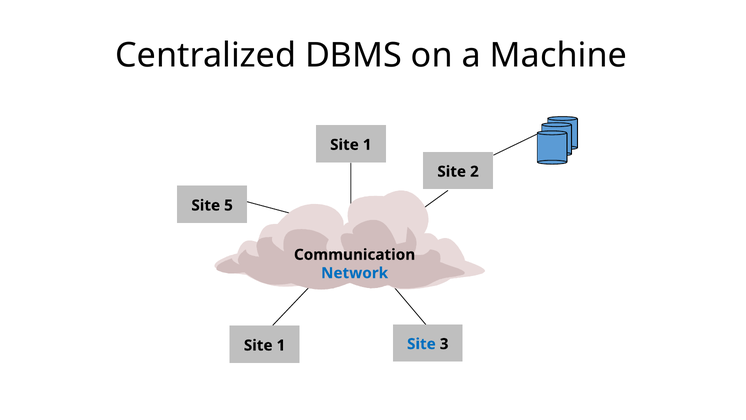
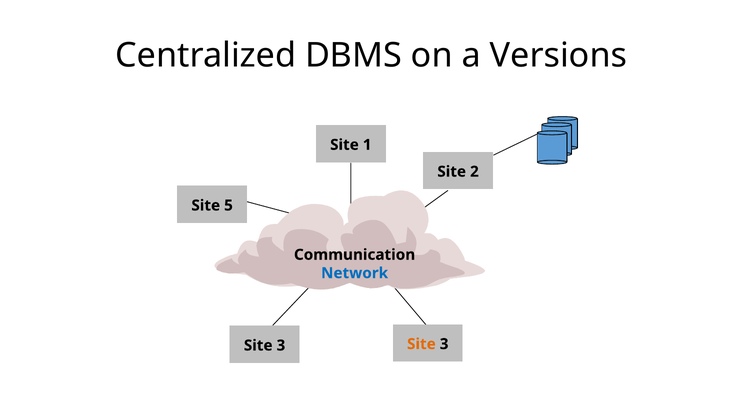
Machine: Machine -> Versions (558, 55)
Site colour: blue -> orange (421, 344)
1: 1 -> 3 (281, 345)
